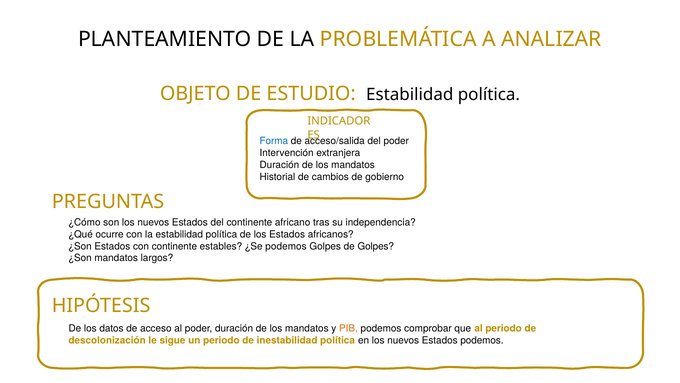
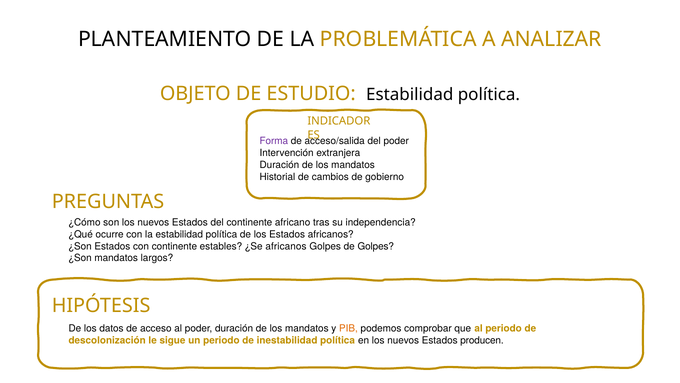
Forma colour: blue -> purple (274, 141)
¿Se podemos: podemos -> africanos (286, 246)
Estados podemos: podemos -> producen (482, 340)
